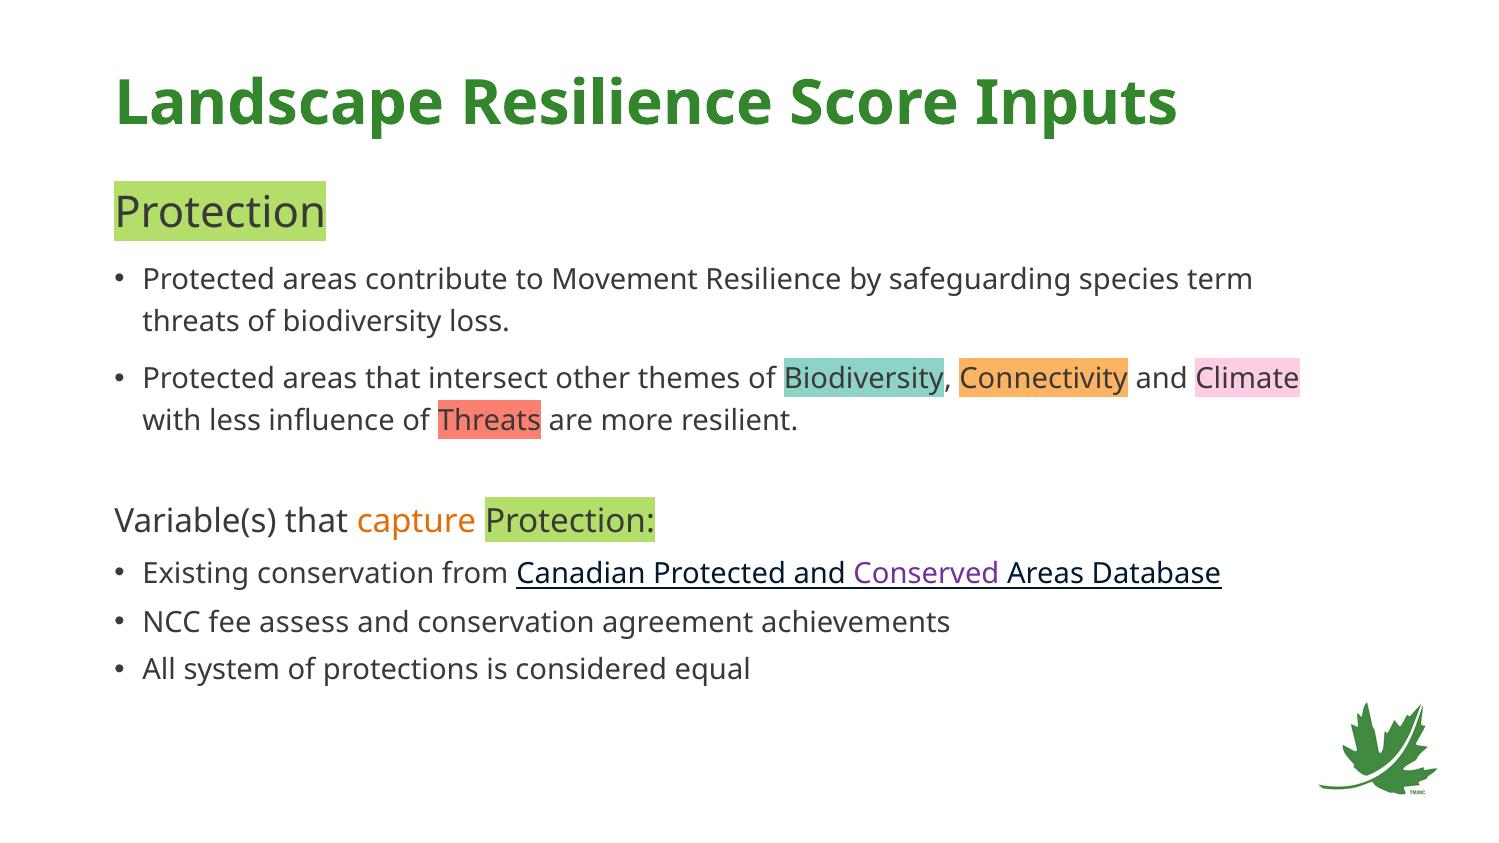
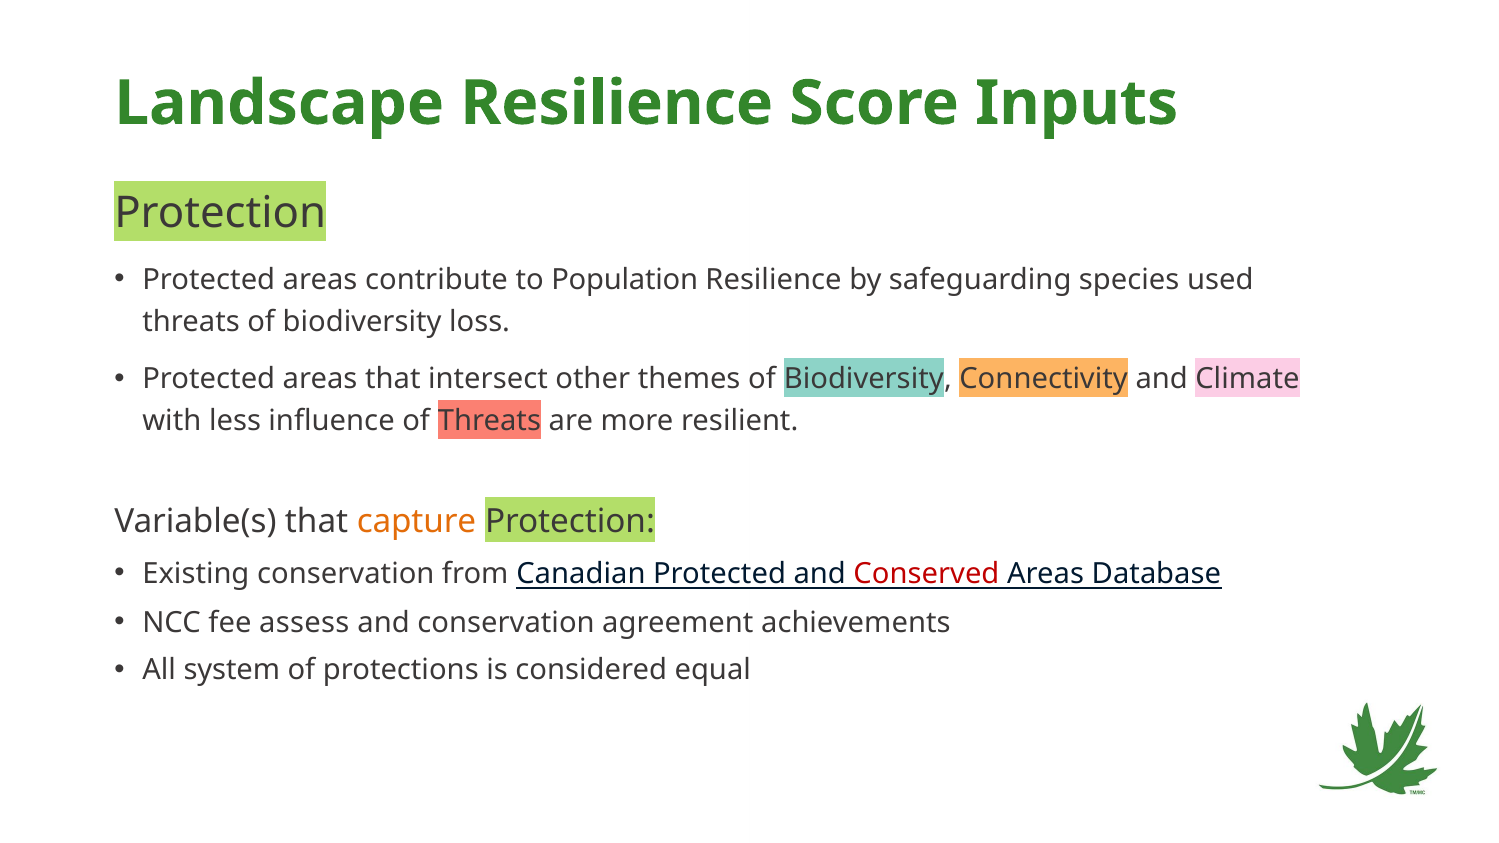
Movement: Movement -> Population (625, 280)
term: term -> used (1220, 280)
Conserved colour: purple -> red (926, 575)
